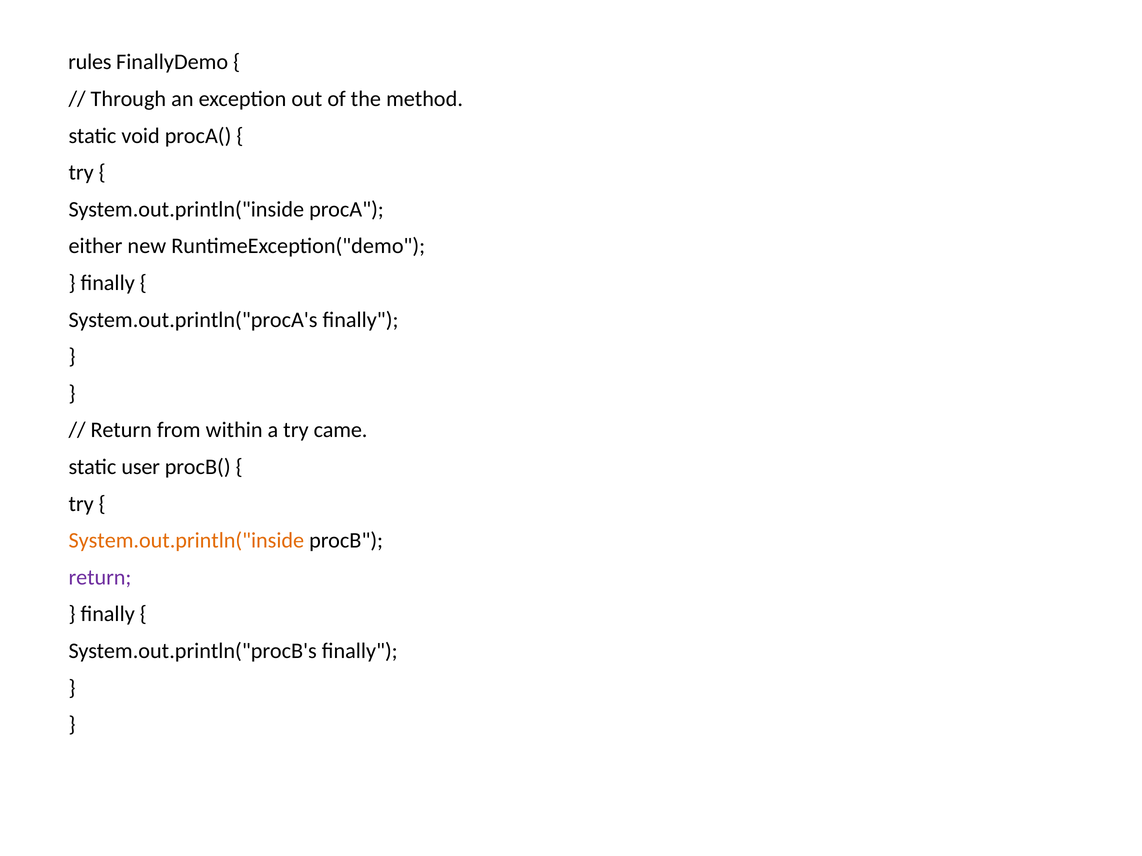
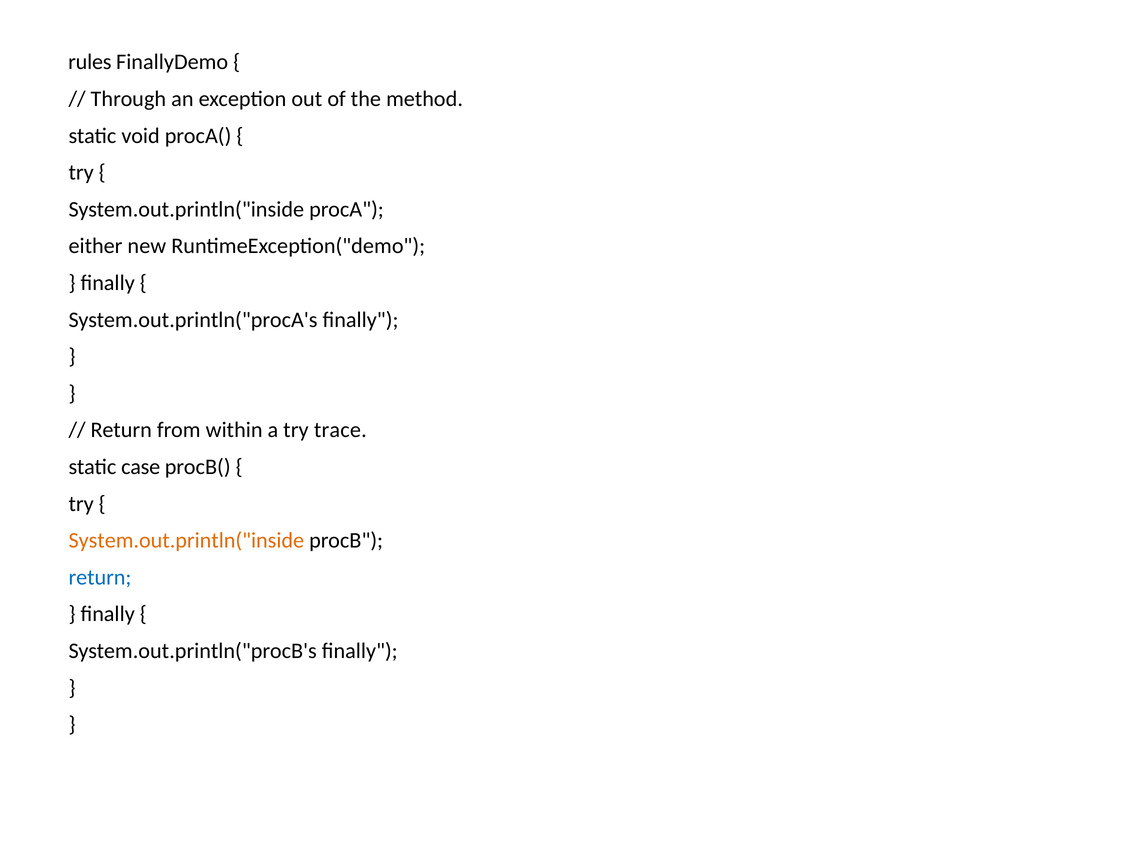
came: came -> trace (340, 430)
user: user -> case (141, 467)
return colour: purple -> blue (100, 578)
